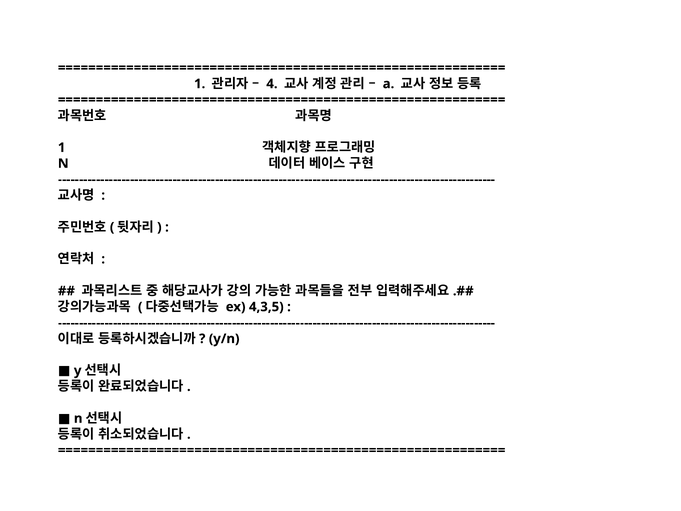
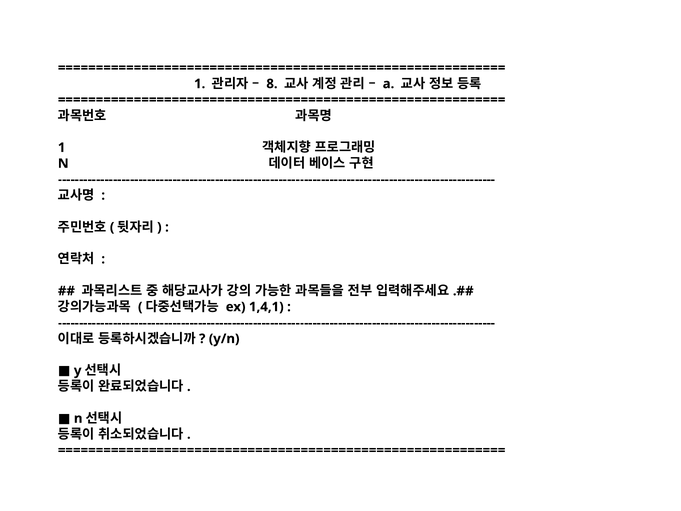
4: 4 -> 8 (272, 84)
4,3,5: 4,3,5 -> 1,4,1 (266, 307)
